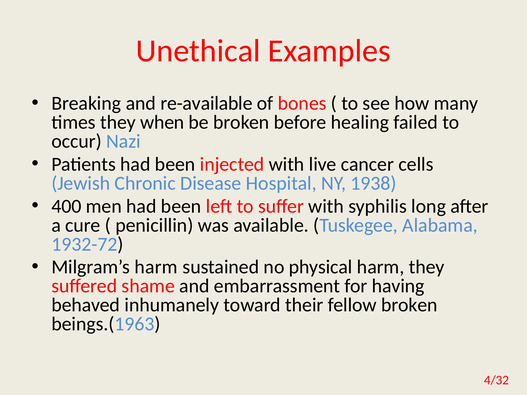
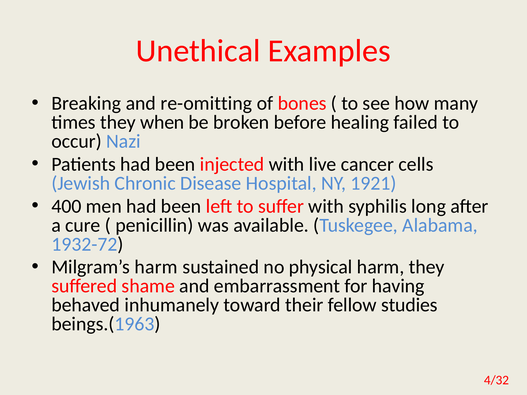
re-available: re-available -> re-omitting (206, 104)
1938: 1938 -> 1921 (373, 183)
fellow broken: broken -> studies (409, 305)
